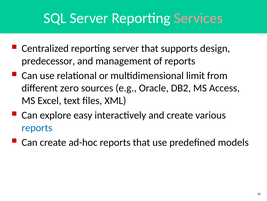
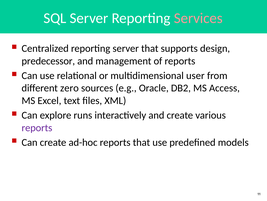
limit: limit -> user (195, 75)
easy: easy -> runs (83, 115)
reports colour: blue -> purple (37, 127)
